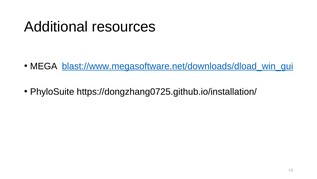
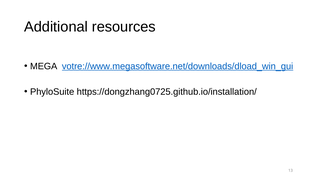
blast://www.megasoftware.net/downloads/dload_win_gui: blast://www.megasoftware.net/downloads/dload_win_gui -> votre://www.megasoftware.net/downloads/dload_win_gui (178, 66)
